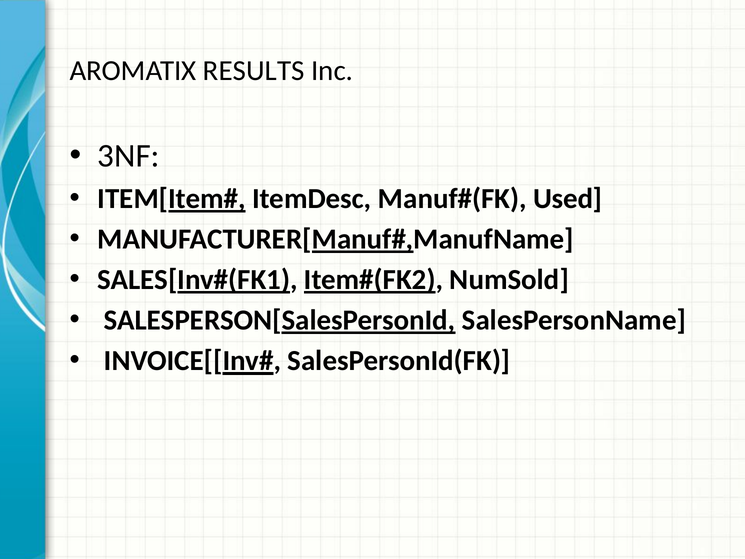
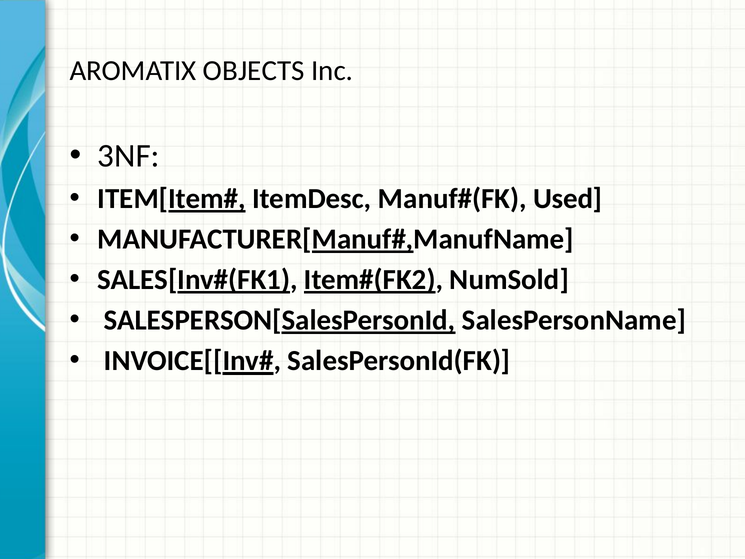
RESULTS: RESULTS -> OBJECTS (254, 71)
